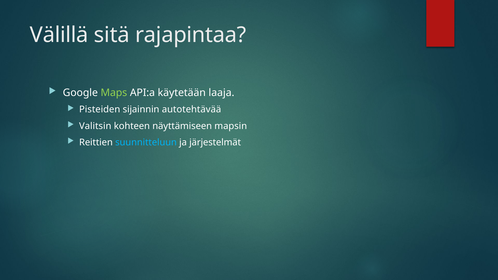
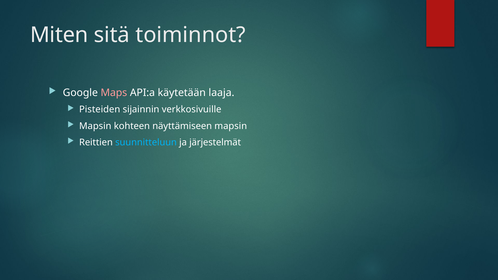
Välillä: Välillä -> Miten (59, 35)
rajapintaa: rajapintaa -> toiminnot (191, 35)
Maps colour: light green -> pink (114, 93)
autotehtävää: autotehtävää -> verkkosivuille (192, 110)
Valitsin: Valitsin -> Mapsin (95, 126)
